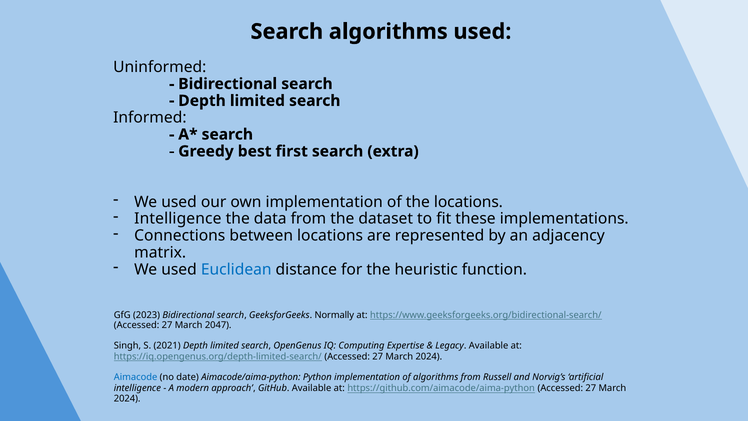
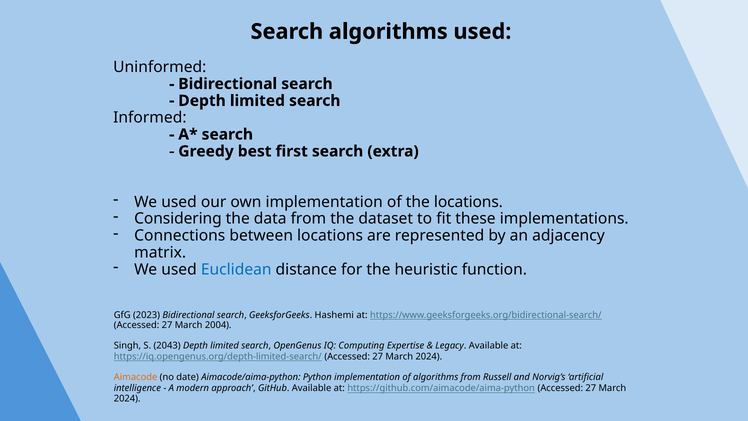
Intelligence: Intelligence -> Considering (178, 219)
Normally: Normally -> Hashemi (334, 315)
2047: 2047 -> 2004 (218, 325)
2021: 2021 -> 2043 (167, 345)
Aimacode colour: blue -> orange (136, 377)
